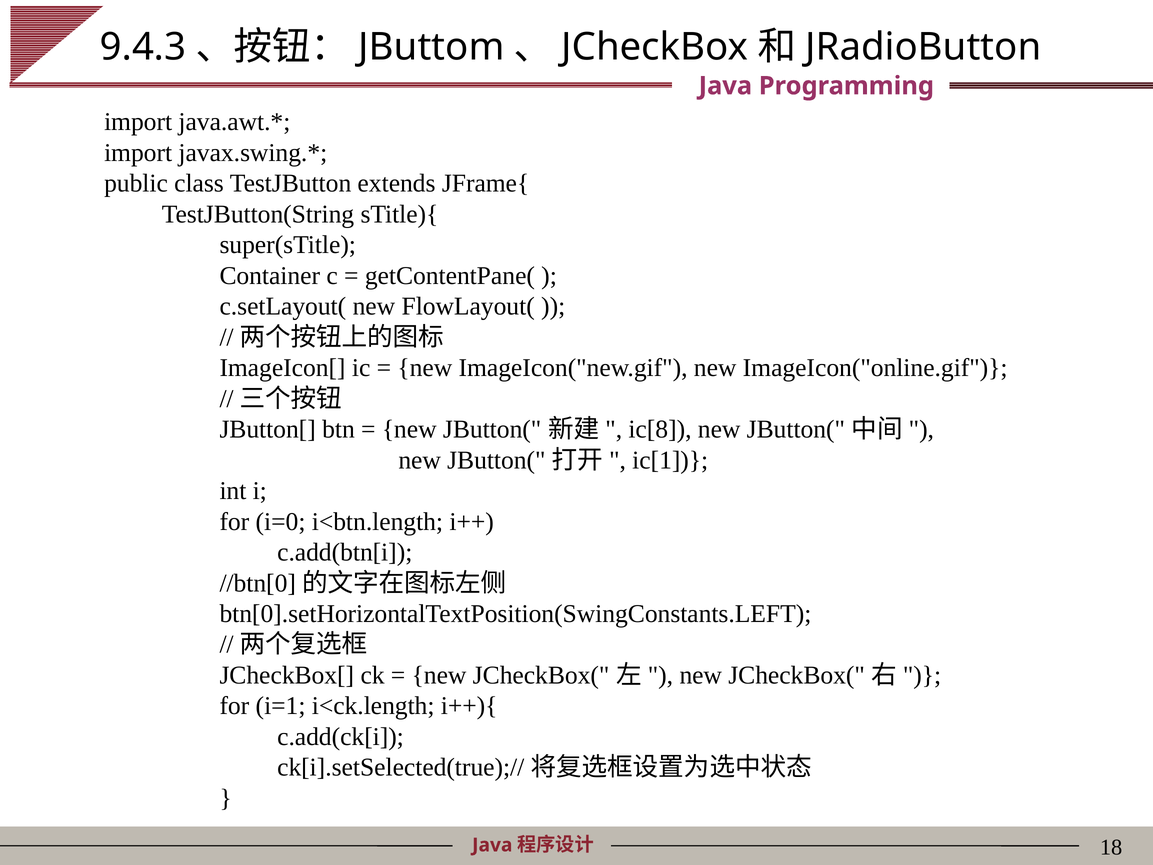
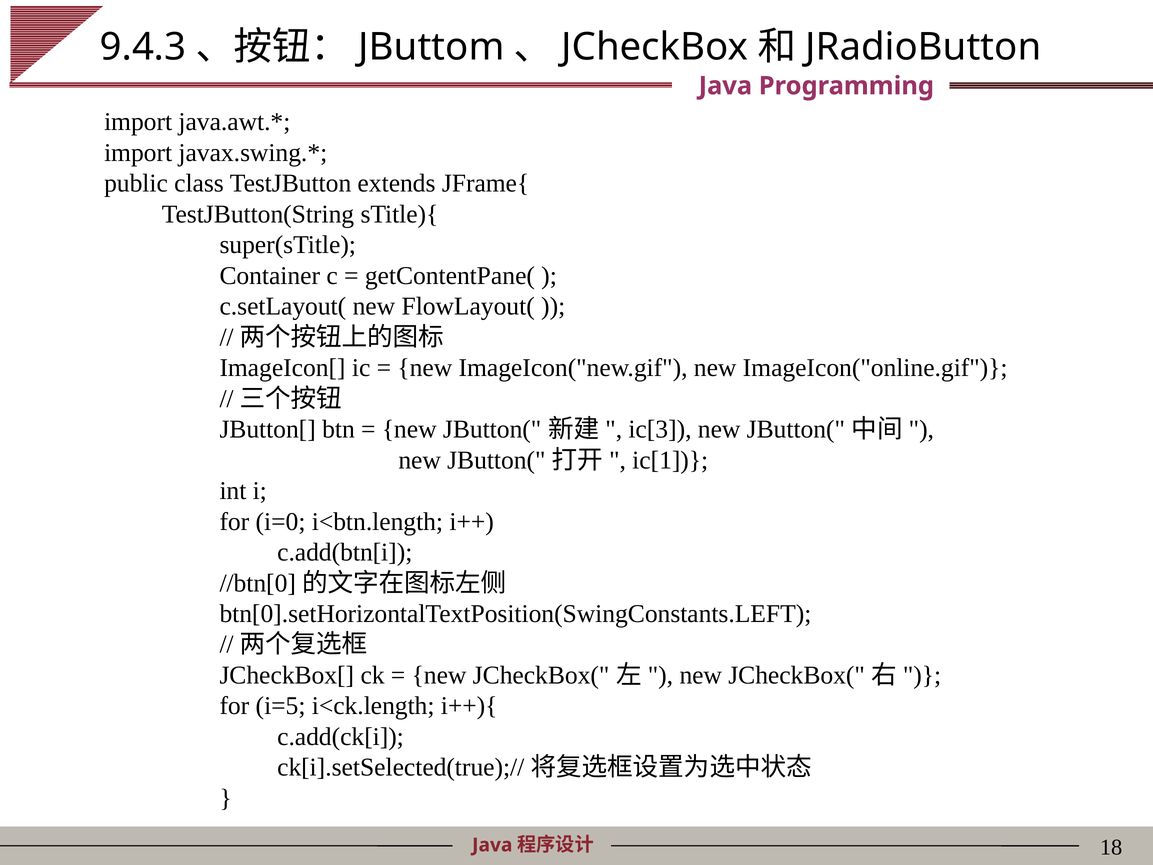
ic[8: ic[8 -> ic[3 (660, 429)
i=1: i=1 -> i=5 (281, 706)
